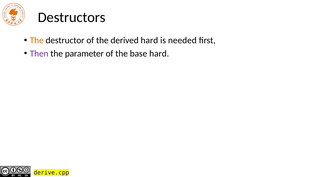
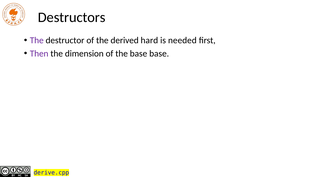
The colour: orange -> purple (37, 40)
parameter: parameter -> dimension (84, 53)
base hard: hard -> base (159, 53)
